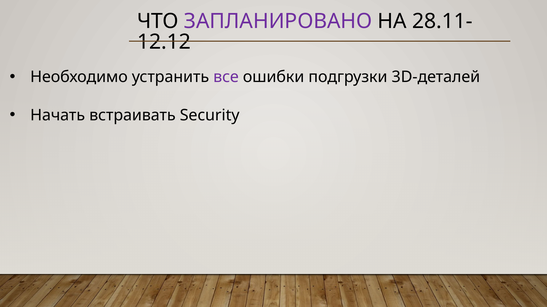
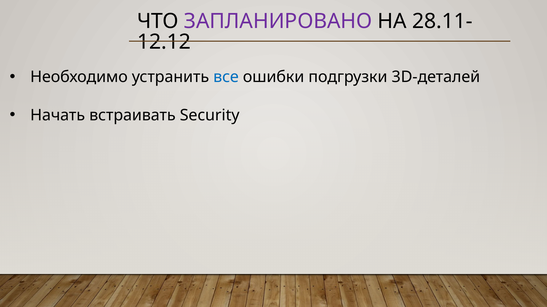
все colour: purple -> blue (226, 77)
